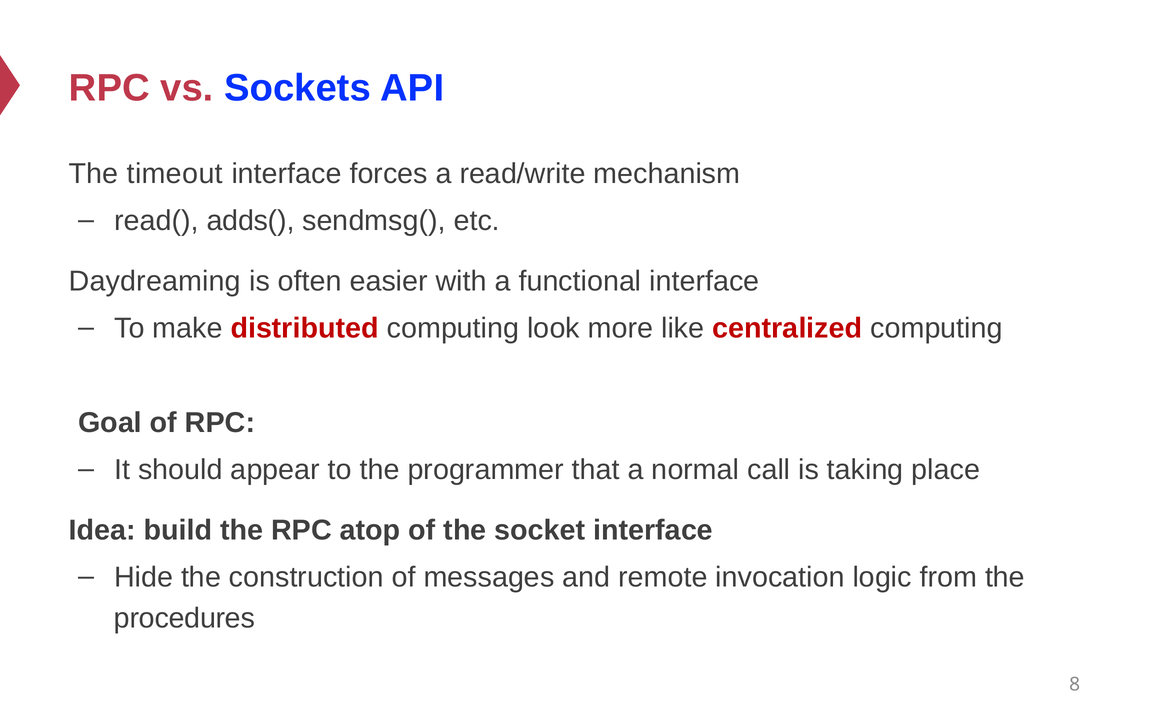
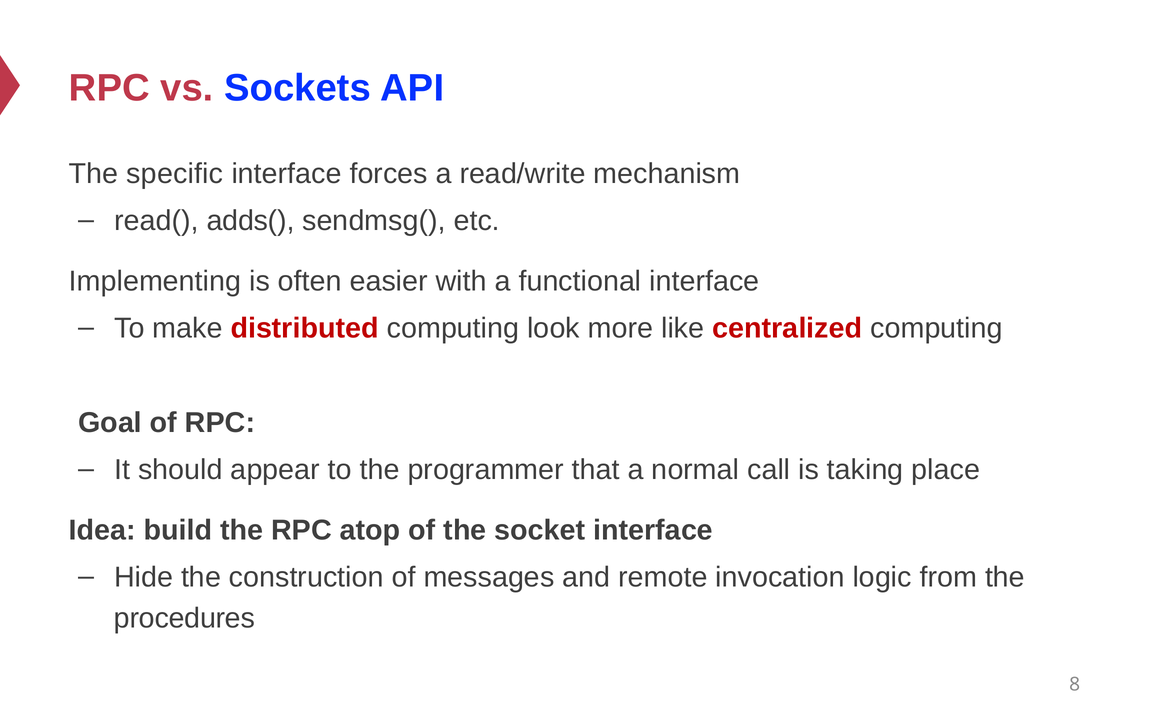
timeout: timeout -> specific (175, 174)
Daydreaming: Daydreaming -> Implementing (155, 281)
